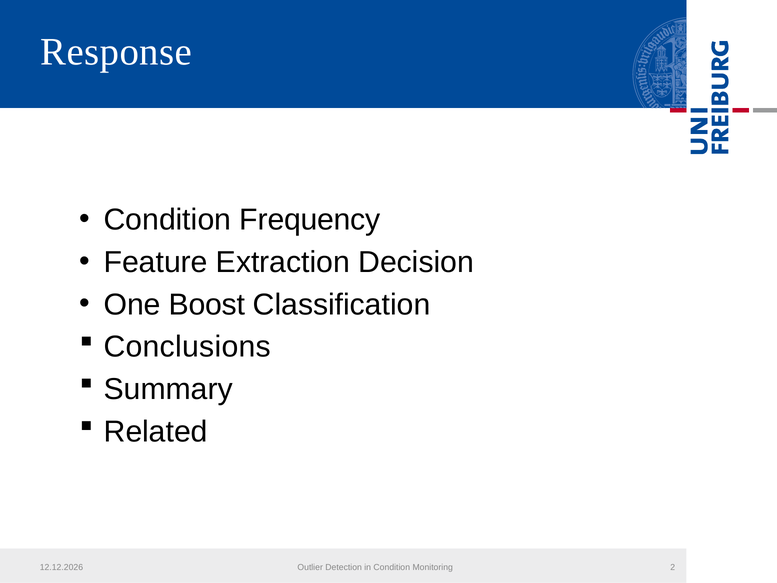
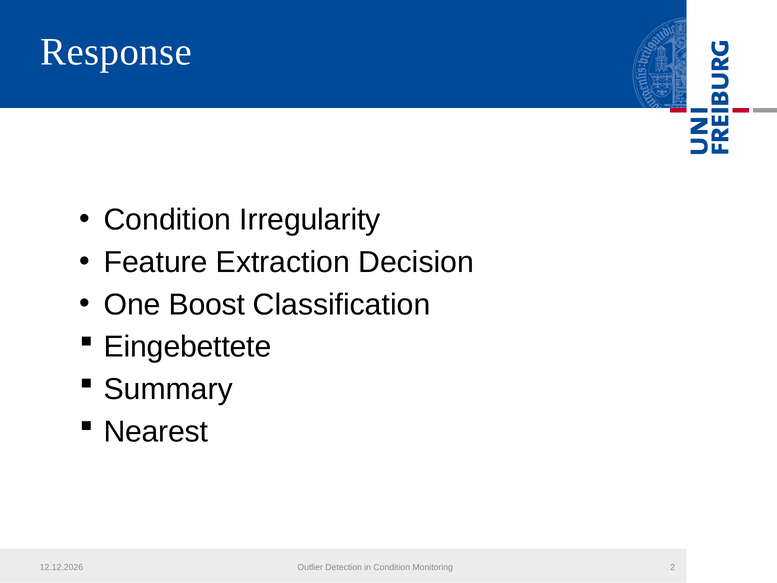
Frequency: Frequency -> Irregularity (310, 220)
Conclusions: Conclusions -> Eingebettete (188, 347)
Related: Related -> Nearest (156, 431)
